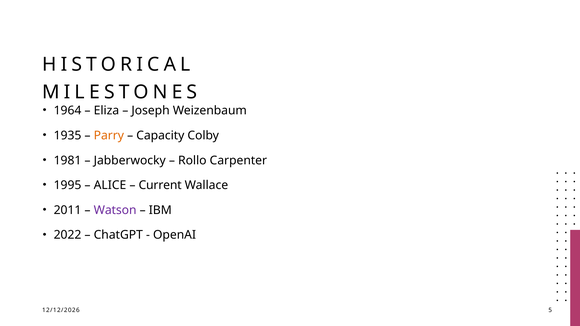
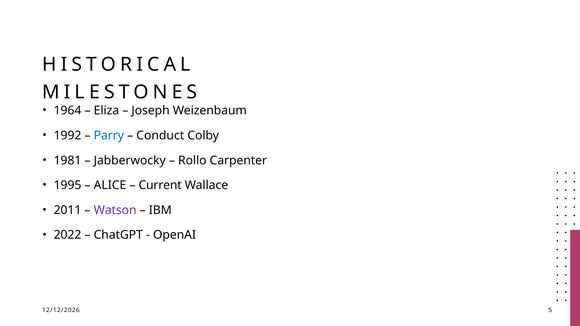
1935: 1935 -> 1992 (68, 136)
Parry colour: orange -> blue (109, 136)
Capacity: Capacity -> Conduct (160, 136)
